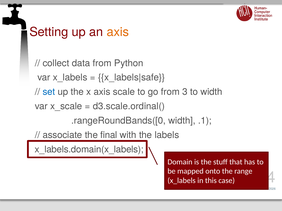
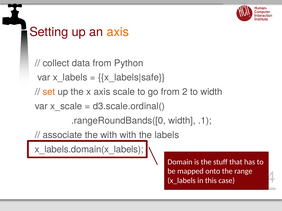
set colour: blue -> orange (49, 92)
3: 3 -> 2 (185, 92)
the final: final -> with (109, 135)
